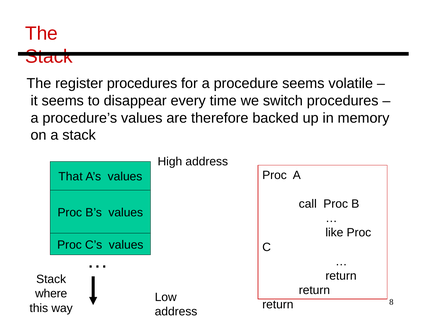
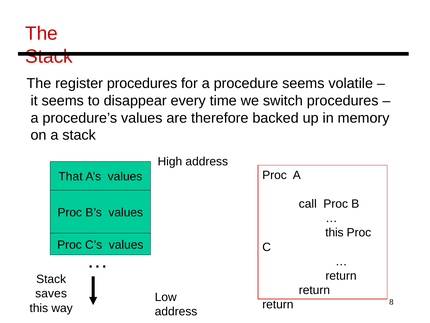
like: like -> this (334, 232)
where: where -> saves (51, 293)
